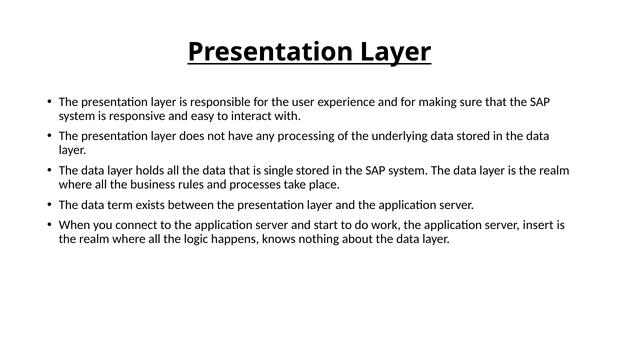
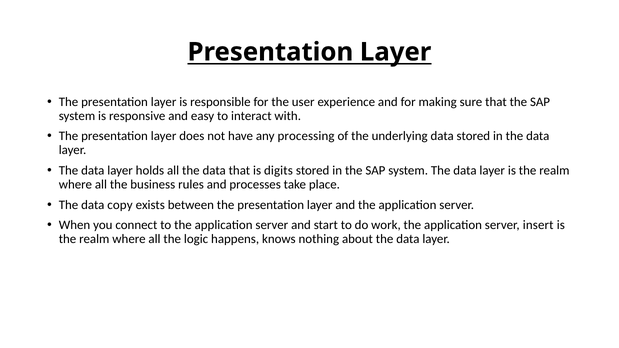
single: single -> digits (278, 171)
term: term -> copy (120, 205)
